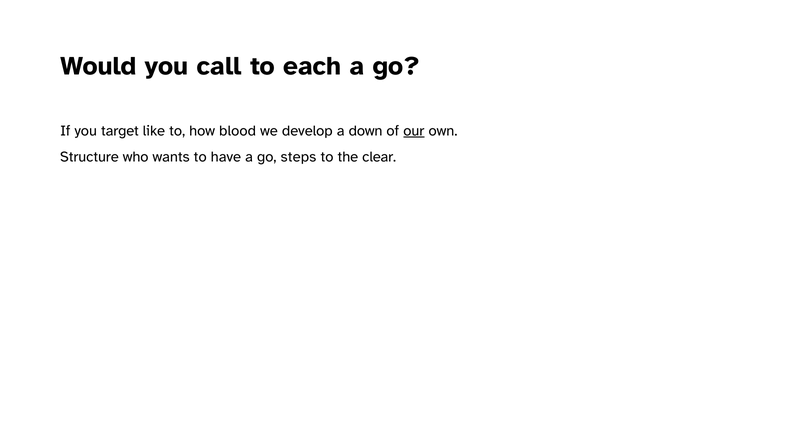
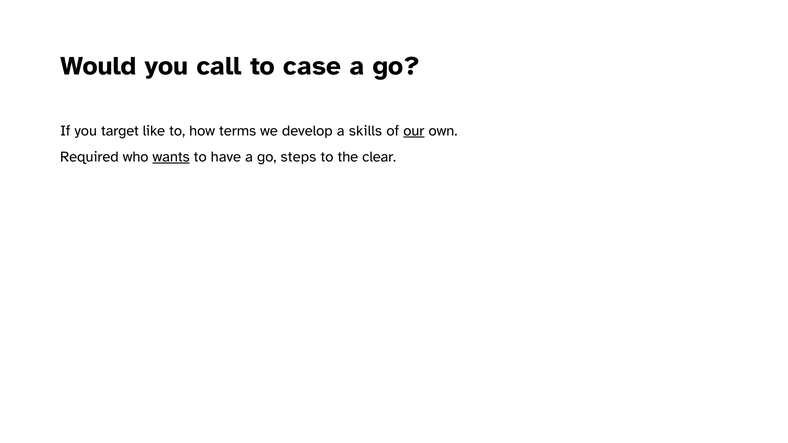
each: each -> case (312, 66)
blood: blood -> terms (238, 131)
down: down -> skills (365, 131)
Structure: Structure -> Required (89, 157)
wants underline: none -> present (171, 157)
